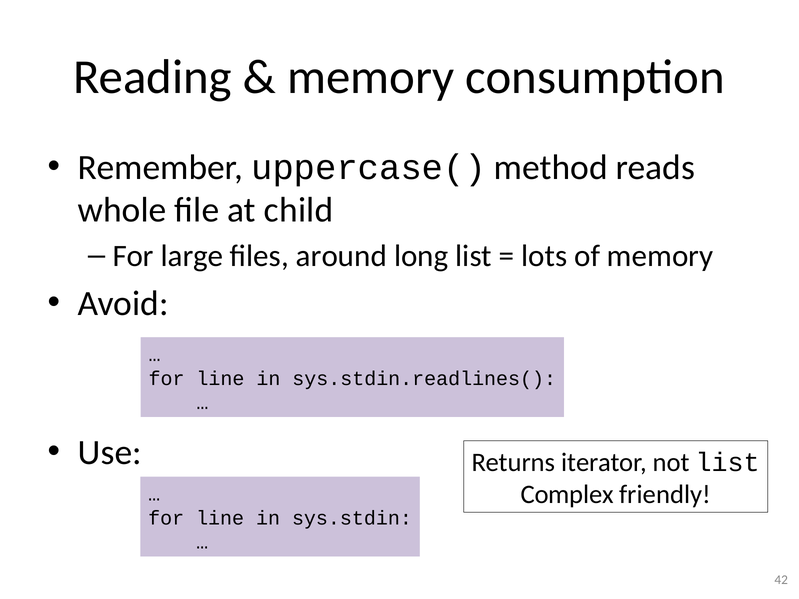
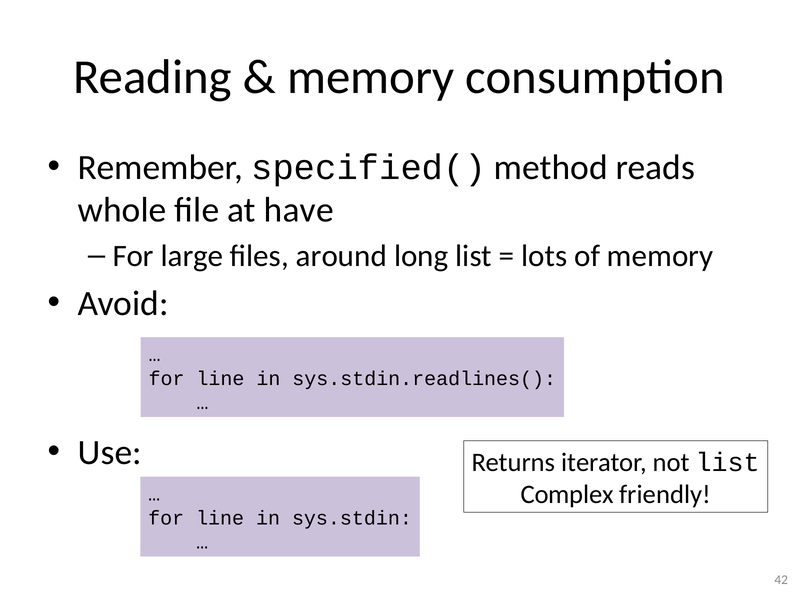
uppercase(: uppercase( -> specified( (369, 168)
child: child -> have (299, 210)
